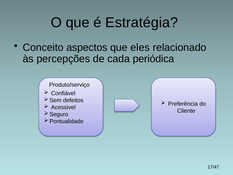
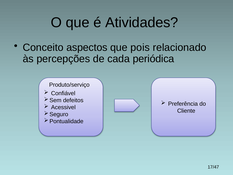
Estratégia: Estratégia -> Atividades (142, 23)
eles: eles -> pois (140, 47)
